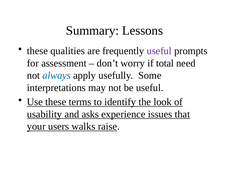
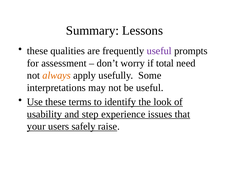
always colour: blue -> orange (57, 75)
asks: asks -> step (90, 114)
walks: walks -> safely (84, 126)
